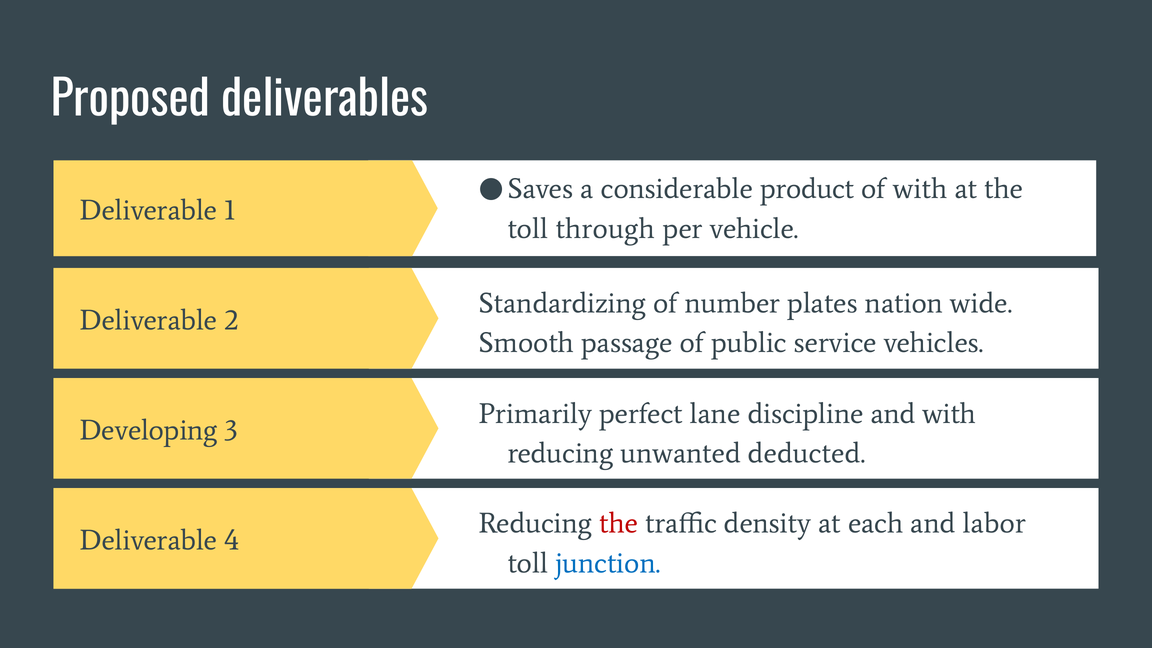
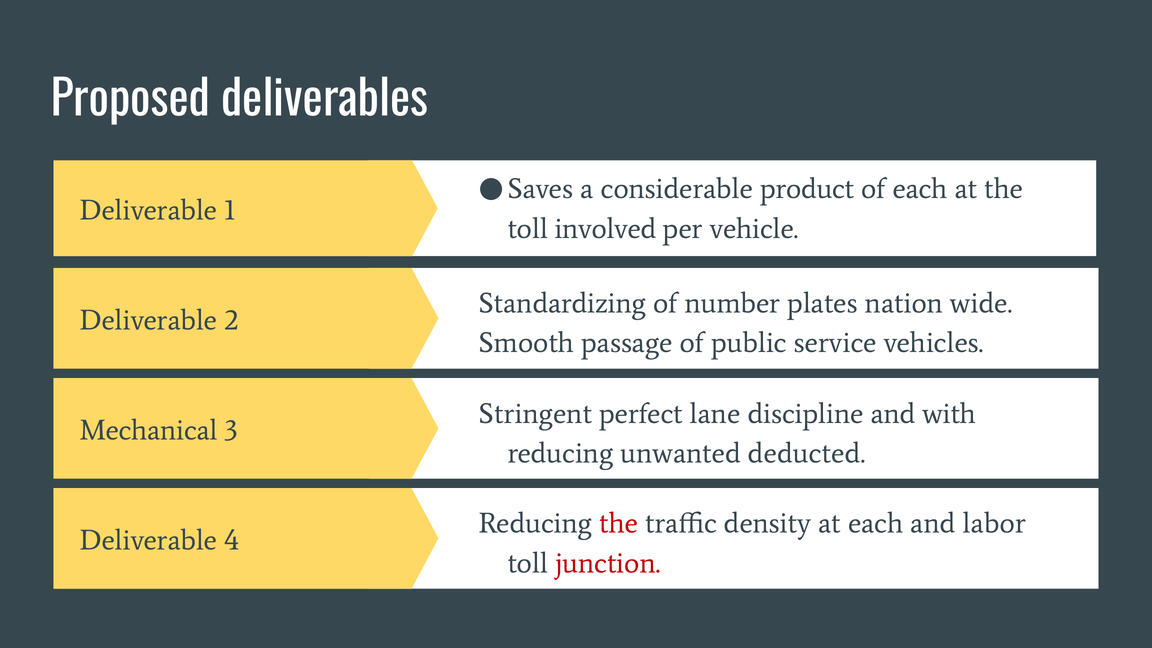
of with: with -> each (920, 189)
through: through -> involved (606, 229)
Primarily: Primarily -> Stringent (535, 414)
Developing: Developing -> Mechanical (148, 430)
junction colour: blue -> red (608, 563)
